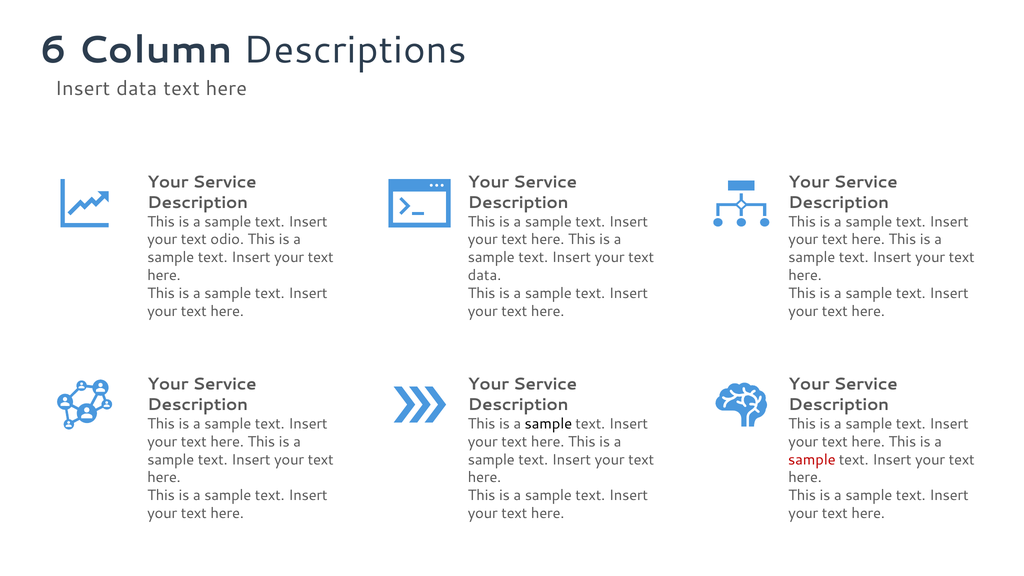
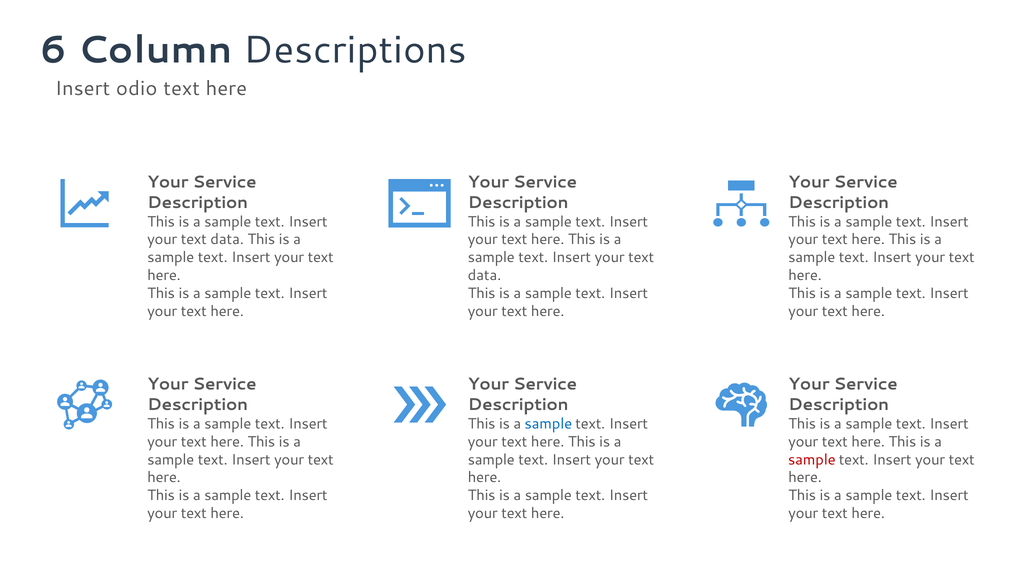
Insert data: data -> odio (137, 88)
odio: odio -> data (227, 240)
sample colour: black -> blue (548, 424)
